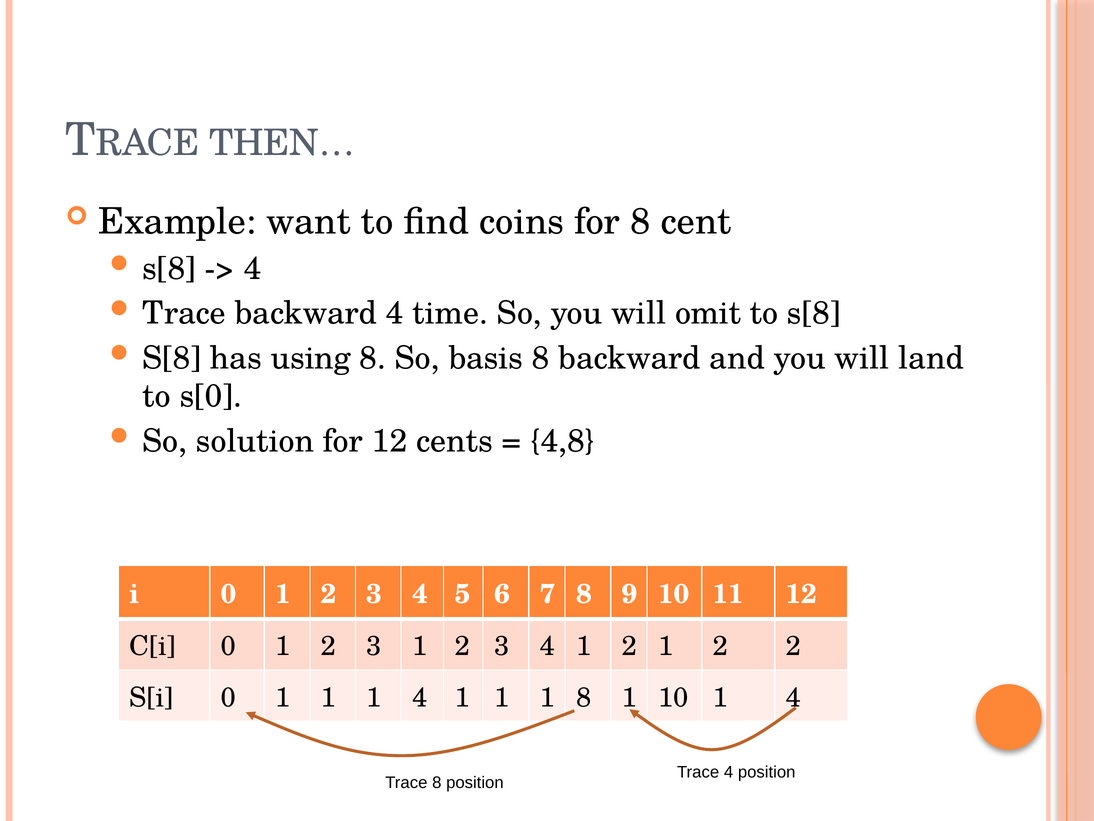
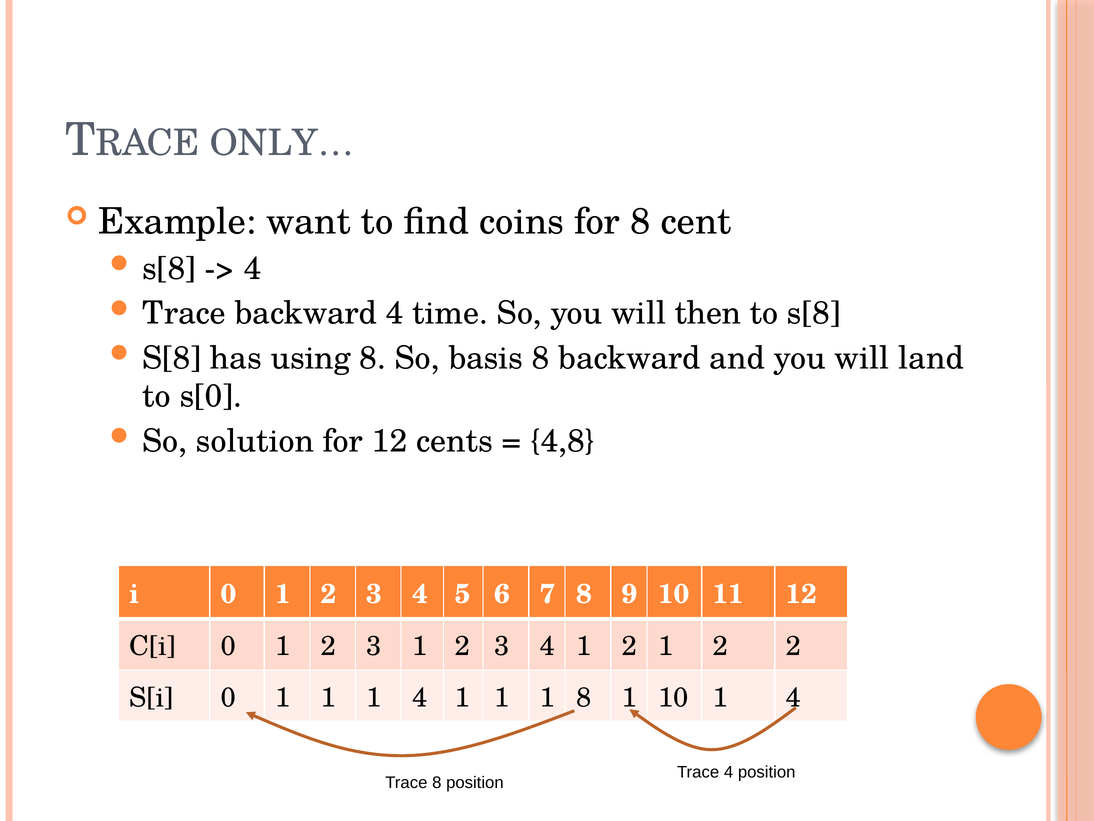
THEN…: THEN… -> ONLY… (282, 143)
omit: omit -> then (708, 313)
